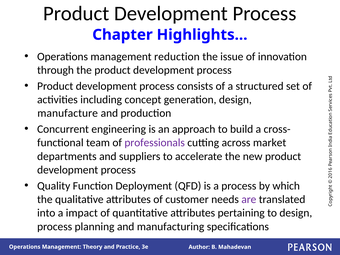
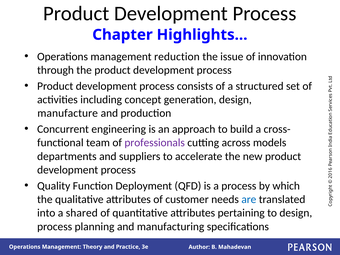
market: market -> models (270, 143)
are colour: purple -> blue (249, 199)
impact: impact -> shared (82, 213)
